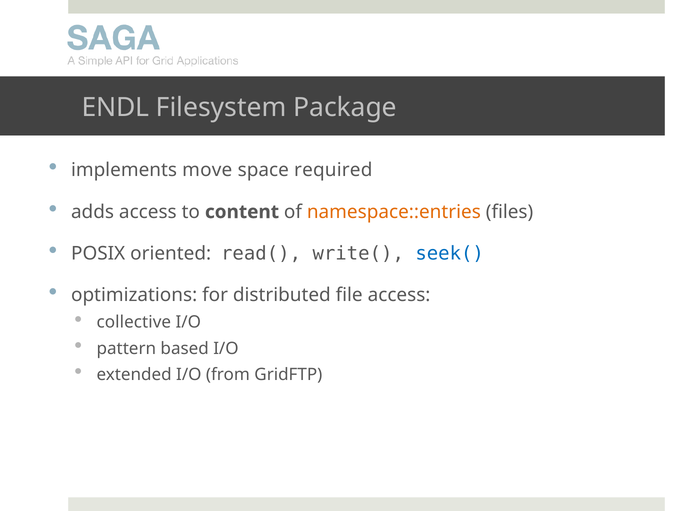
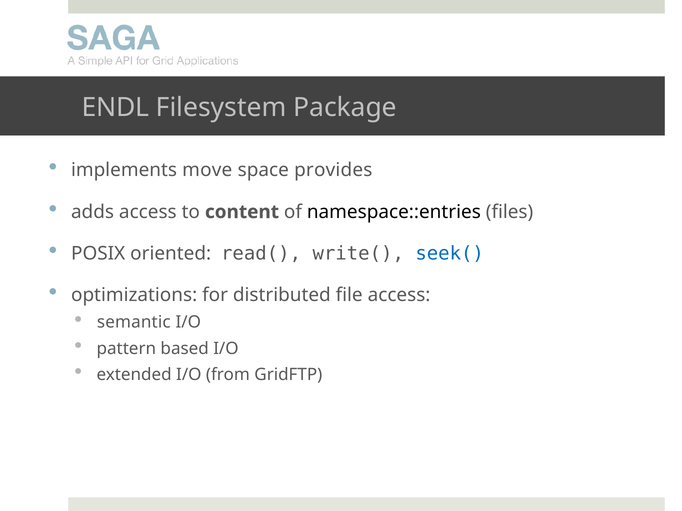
required: required -> provides (333, 170)
namespace::entries colour: orange -> black (394, 212)
collective: collective -> semantic (134, 323)
